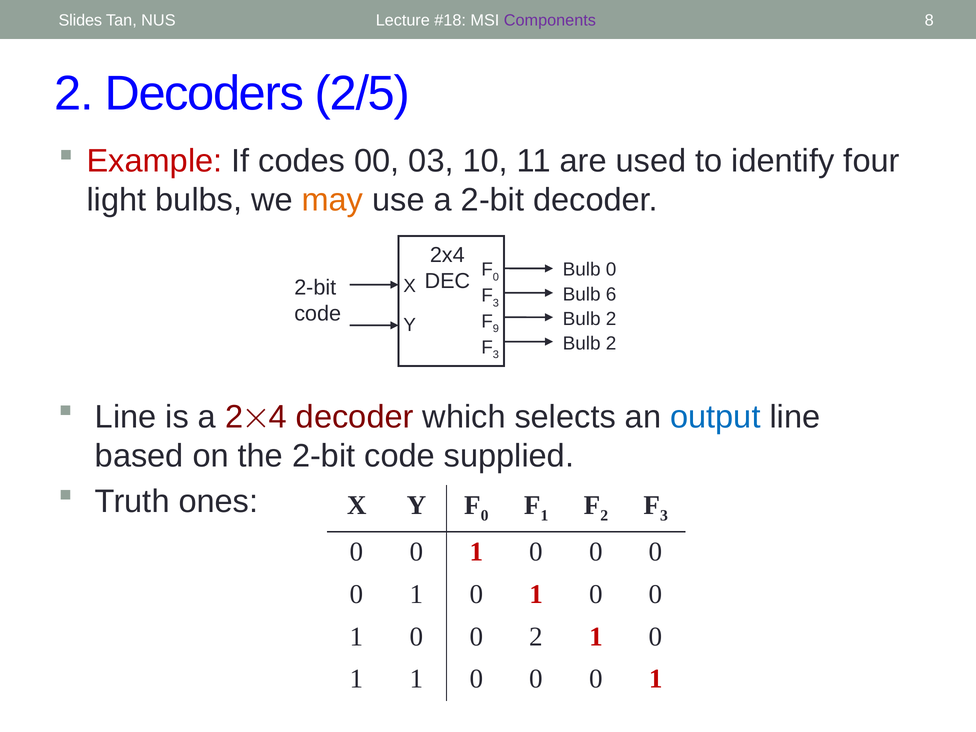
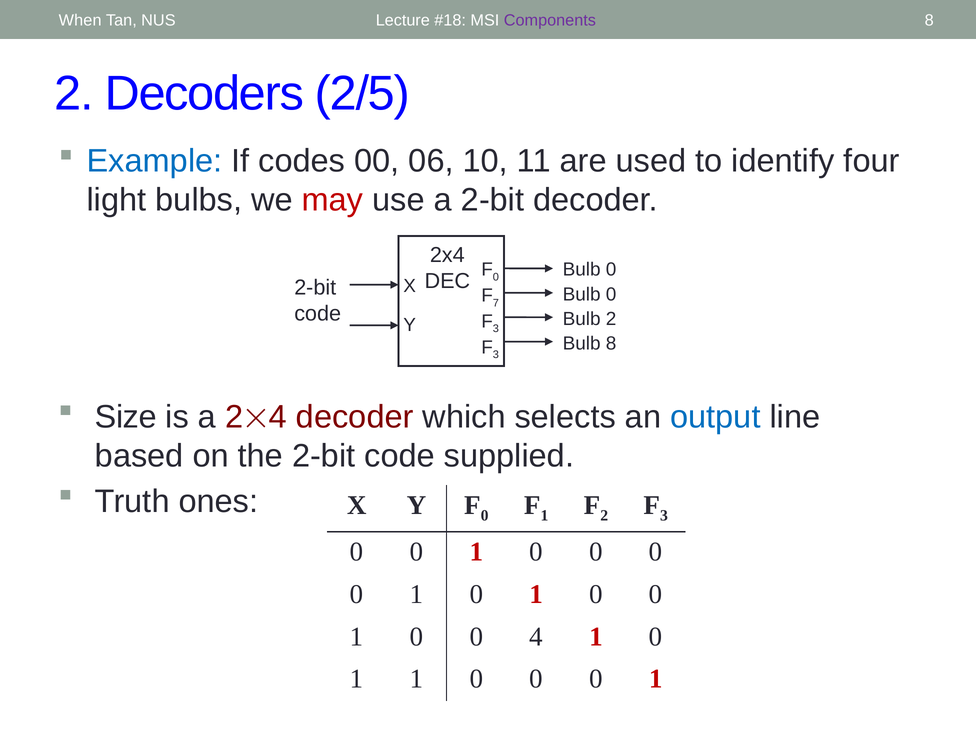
Slides: Slides -> When (80, 21)
Example colour: red -> blue (155, 161)
03: 03 -> 06 (431, 161)
may colour: orange -> red (333, 200)
6: 6 -> 0 (611, 294)
3: 3 -> 7 (496, 303)
9: 9 -> 3 (496, 329)
2: 2 -> 8 (611, 344)
Line: Line -> Size (126, 417)
0 2: 2 -> 4 (536, 637)
